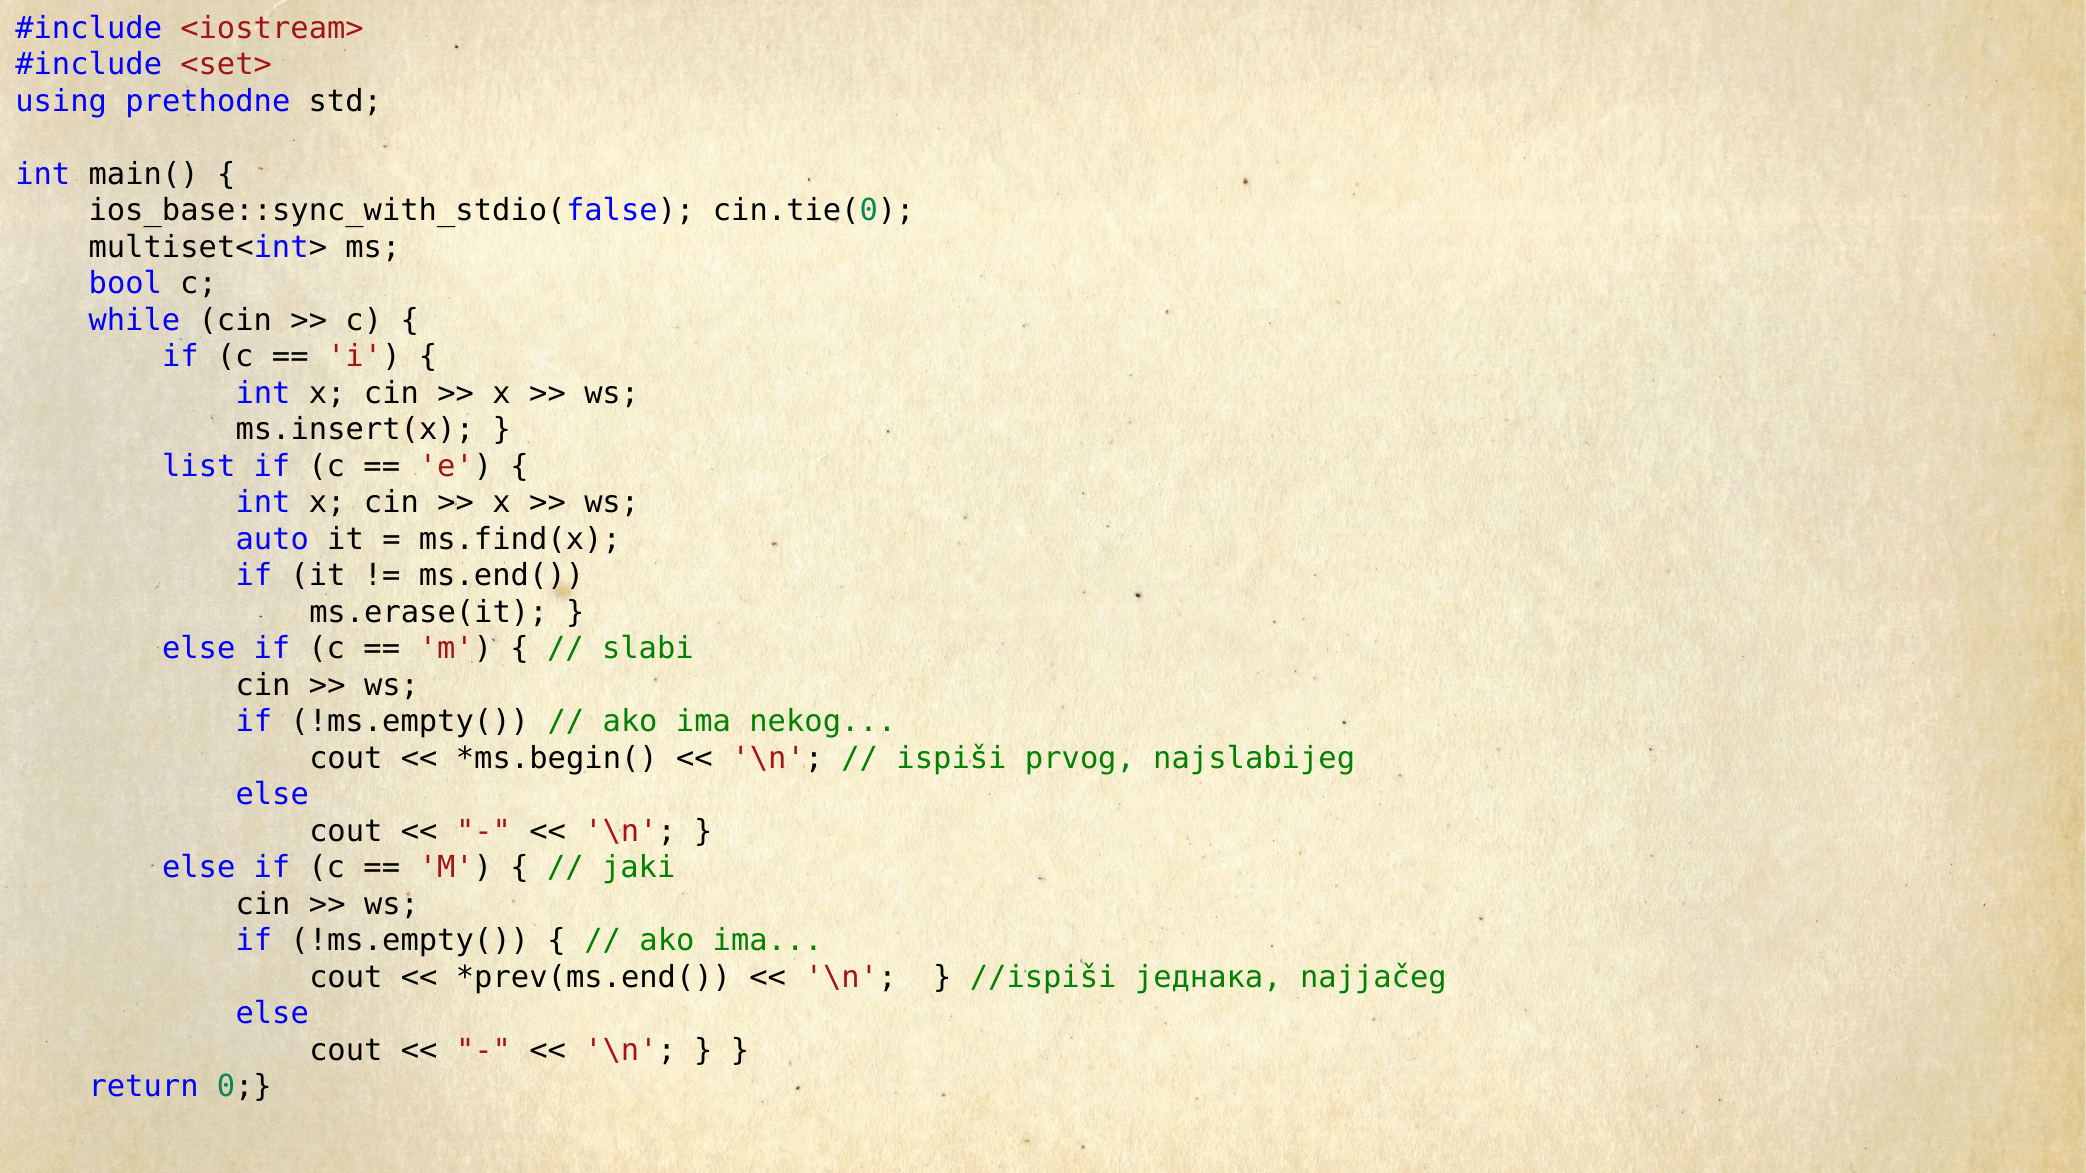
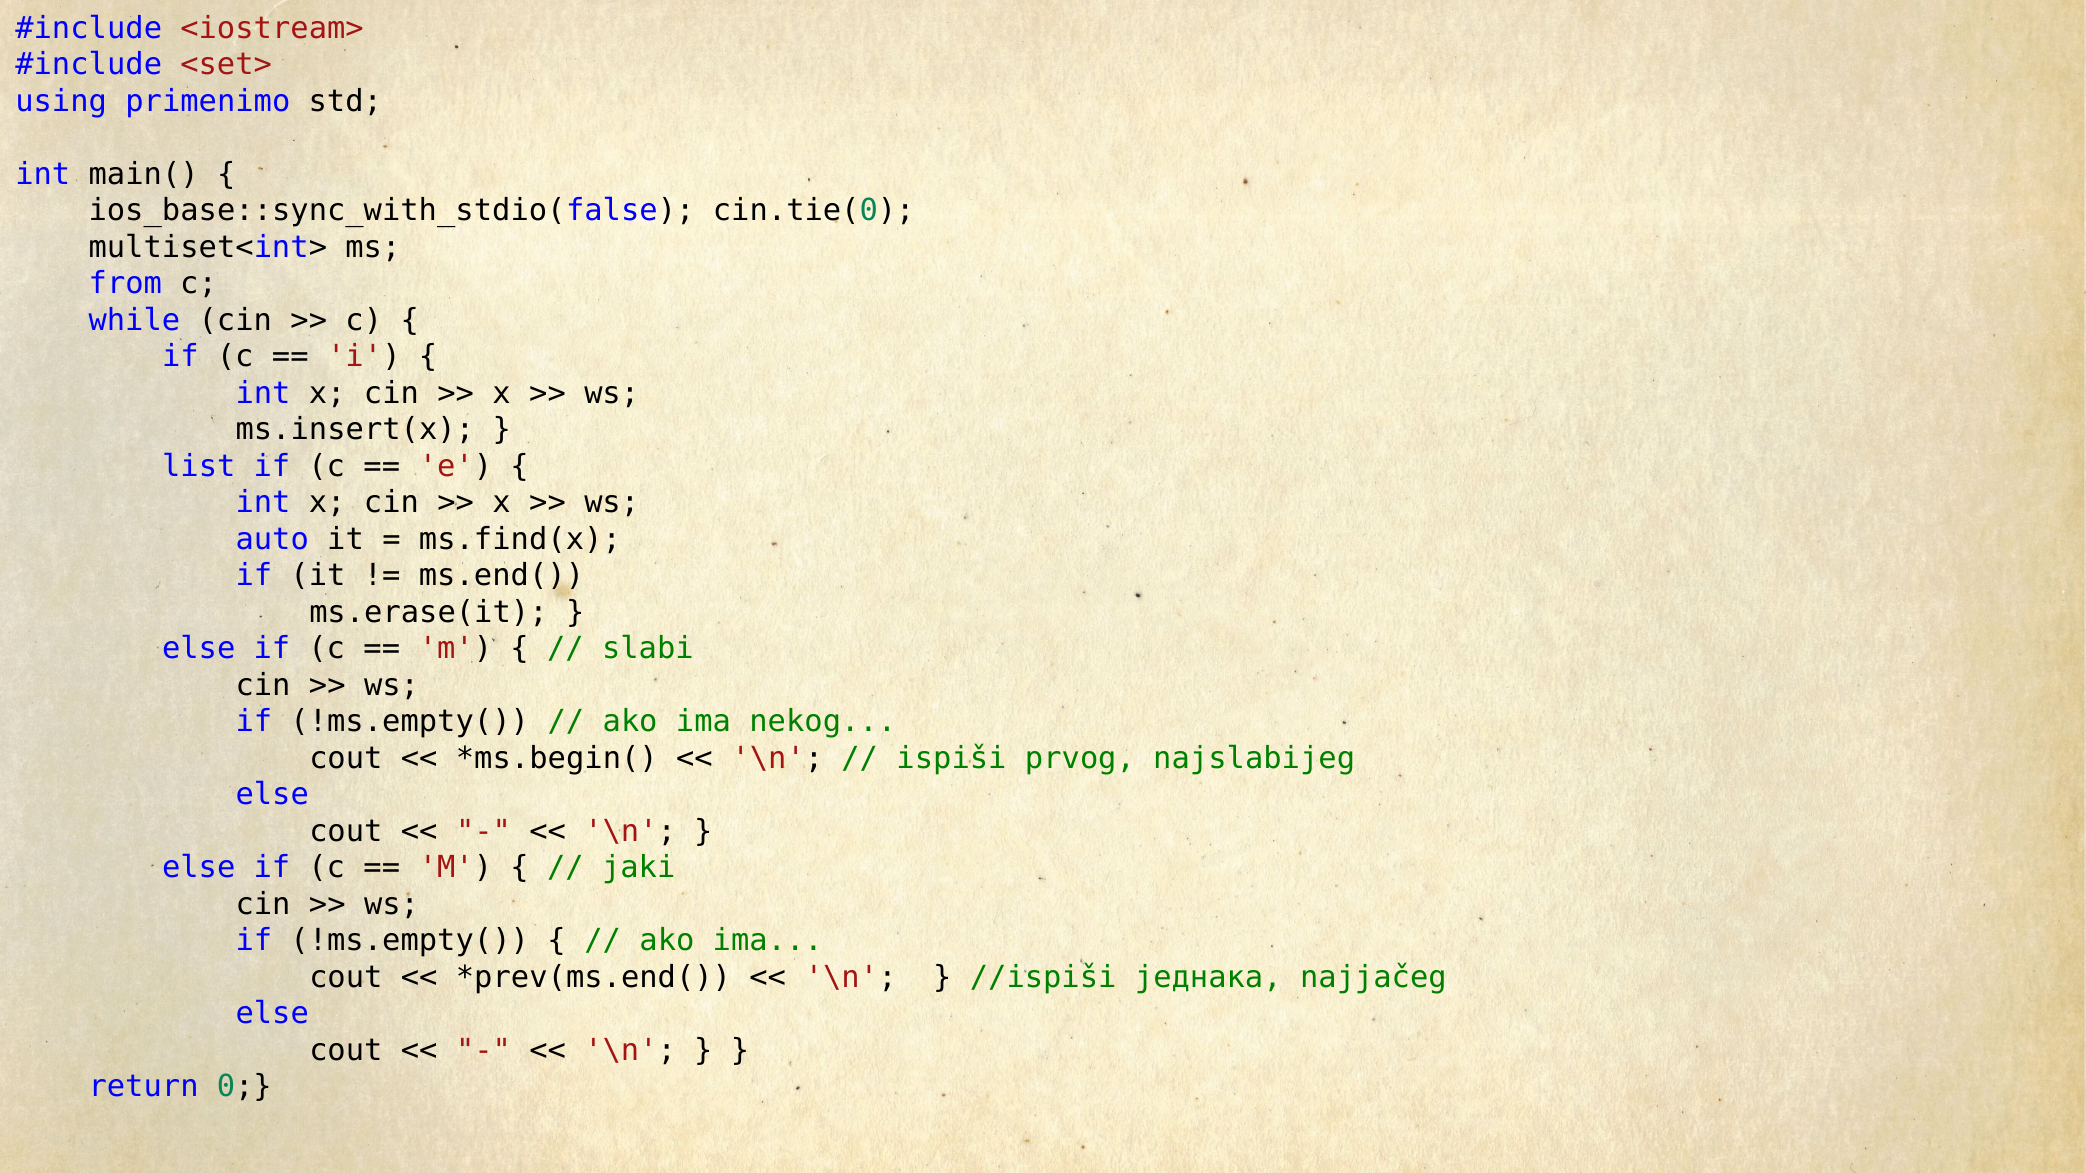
prethodne: prethodne -> primenimo (208, 101)
bool: bool -> from (125, 284)
